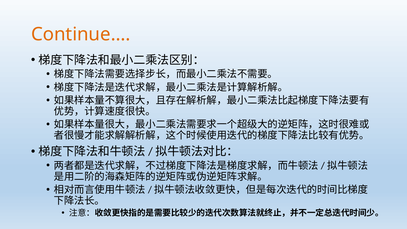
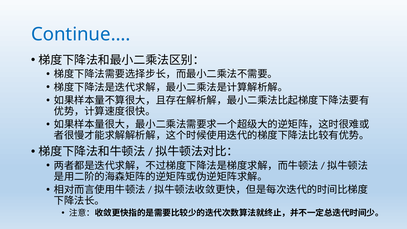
Continue… colour: orange -> blue (81, 34)
